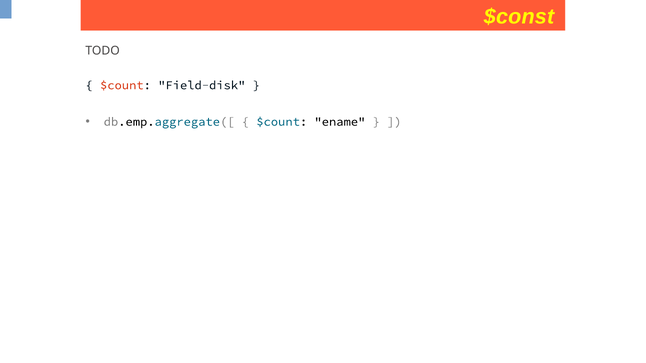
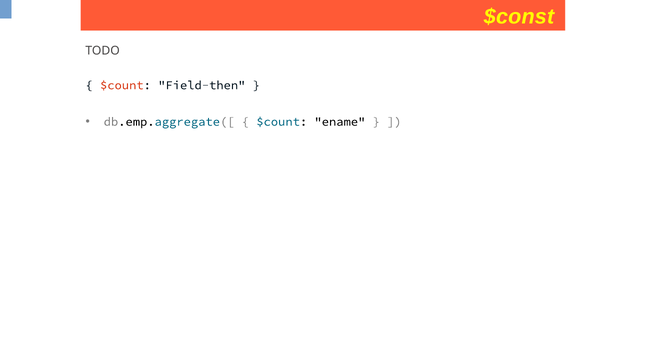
Field-disk: Field-disk -> Field-then (202, 85)
